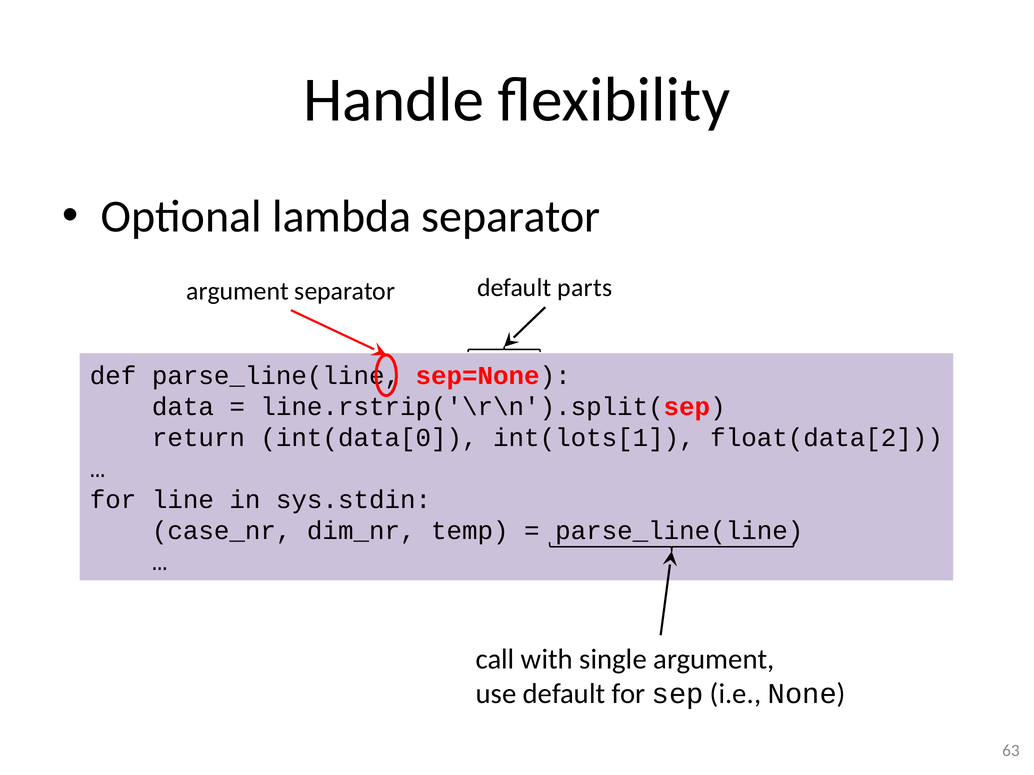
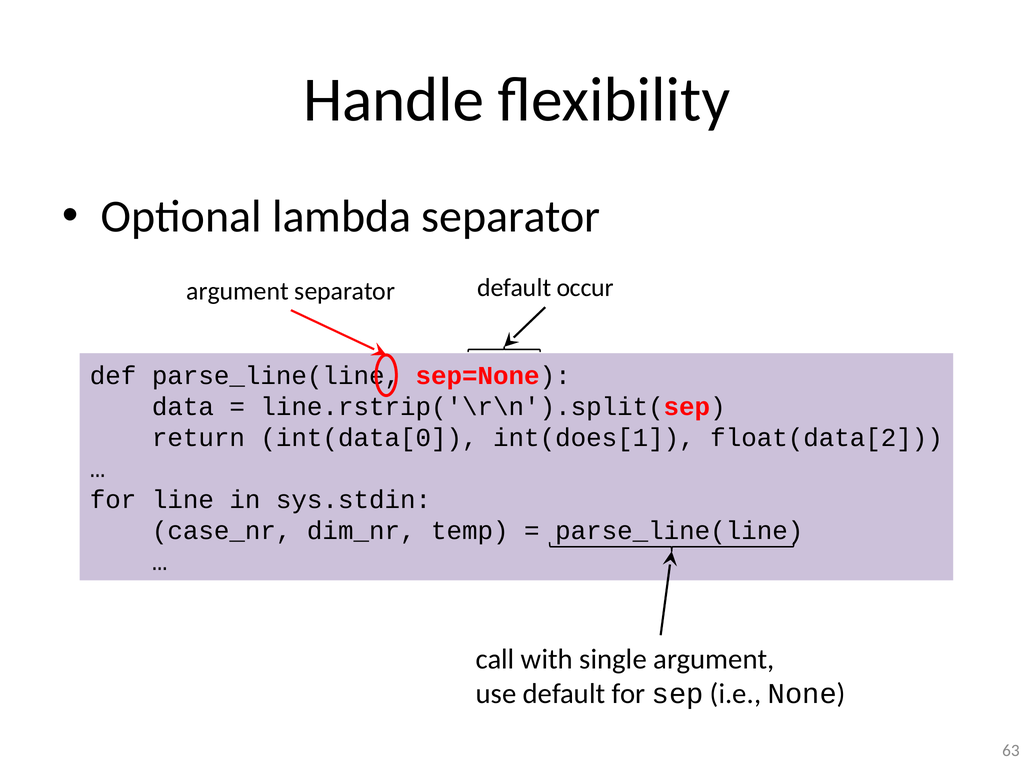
parts: parts -> occur (585, 288)
int(lots[1: int(lots[1 -> int(does[1 (594, 438)
